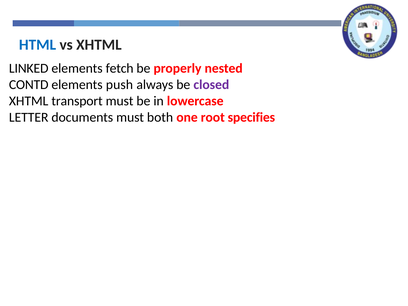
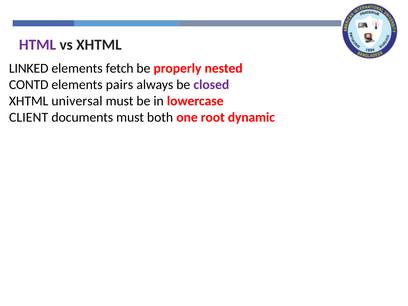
HTML colour: blue -> purple (38, 45)
push: push -> pairs (119, 85)
transport: transport -> universal (77, 101)
LETTER: LETTER -> CLIENT (29, 117)
specifies: specifies -> dynamic (251, 117)
